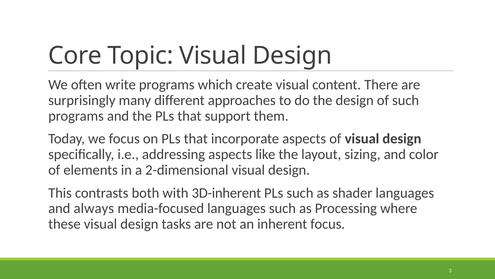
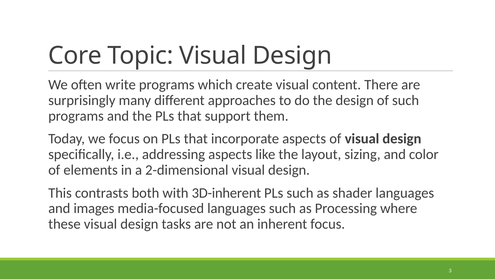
always: always -> images (94, 208)
